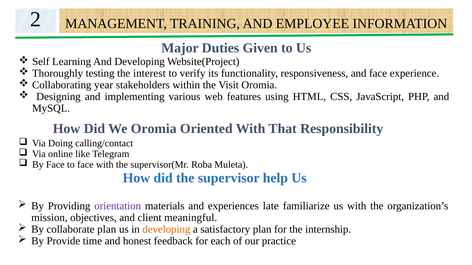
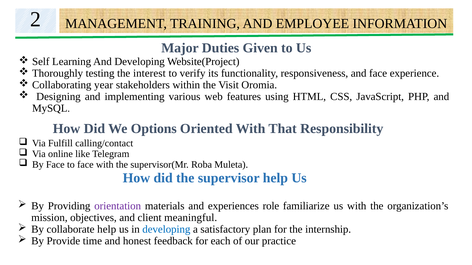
We Oromia: Oromia -> Options (154, 129)
Doing: Doing -> Fulfill (60, 144)
late: late -> role (271, 206)
collaborate plan: plan -> help (107, 230)
developing colour: orange -> blue (166, 230)
